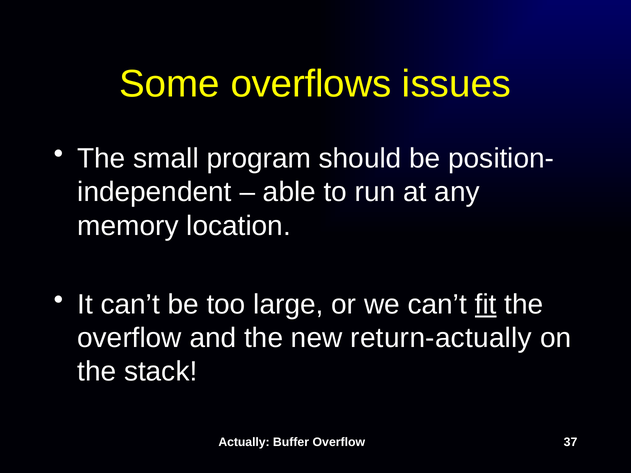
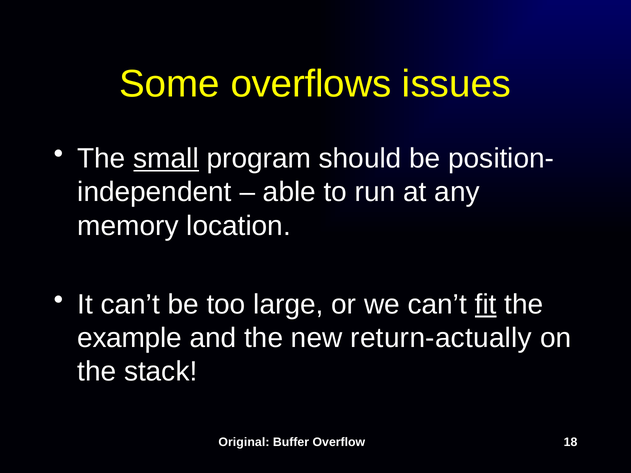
small underline: none -> present (166, 159)
overflow: overflow -> example (130, 338)
Actually: Actually -> Original (244, 443)
37: 37 -> 18 (571, 443)
